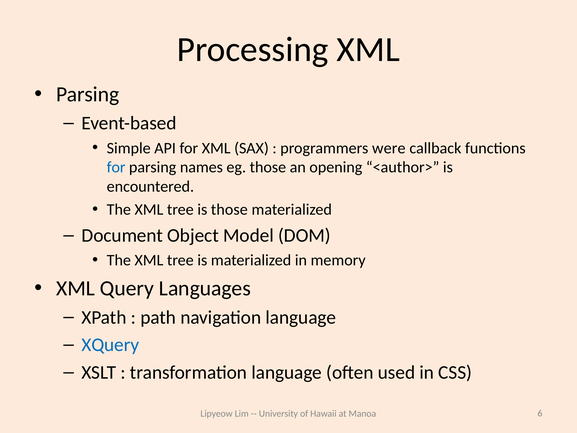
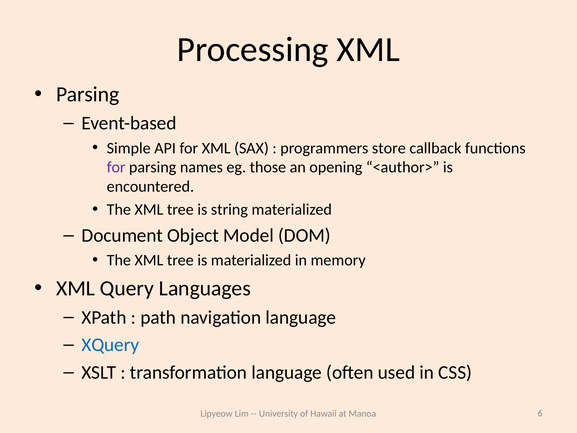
were: were -> store (389, 148)
for colour: blue -> purple (116, 167)
is those: those -> string (229, 210)
